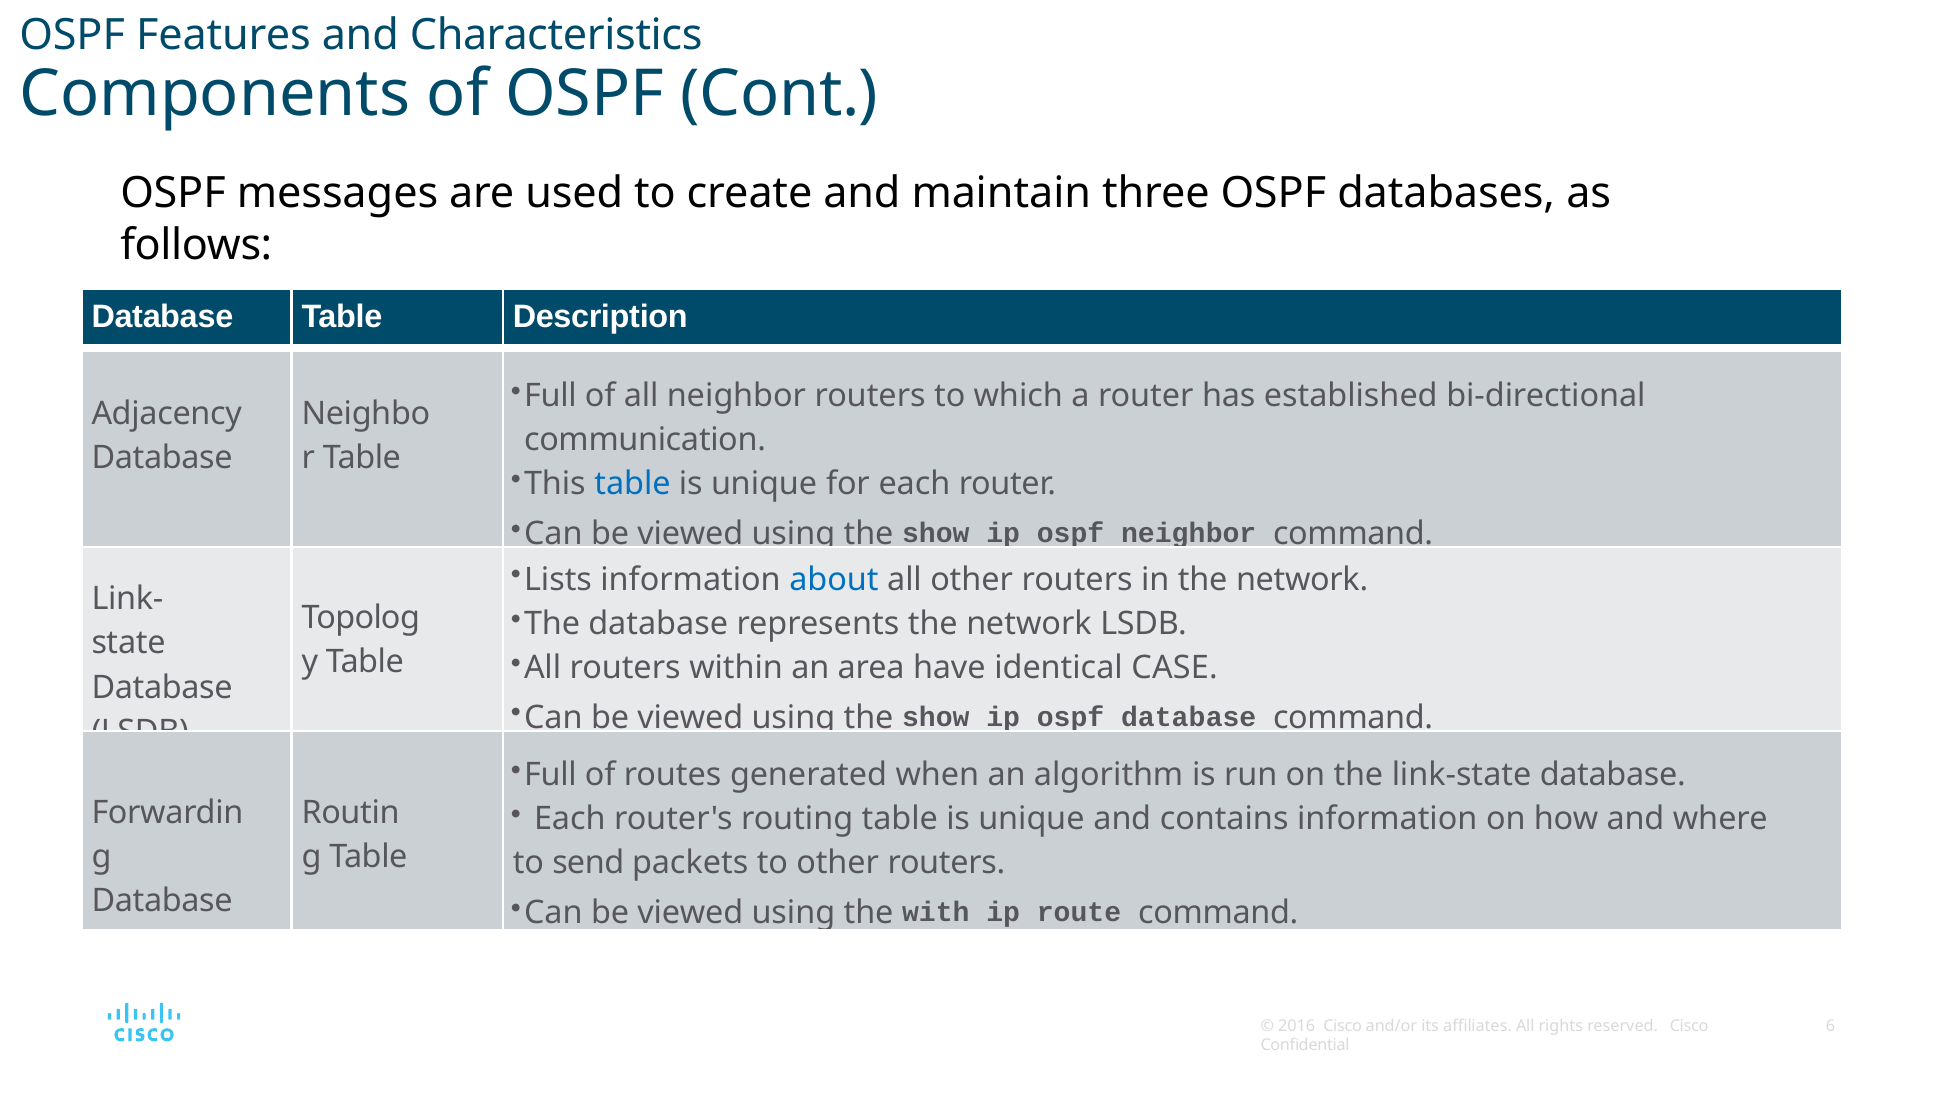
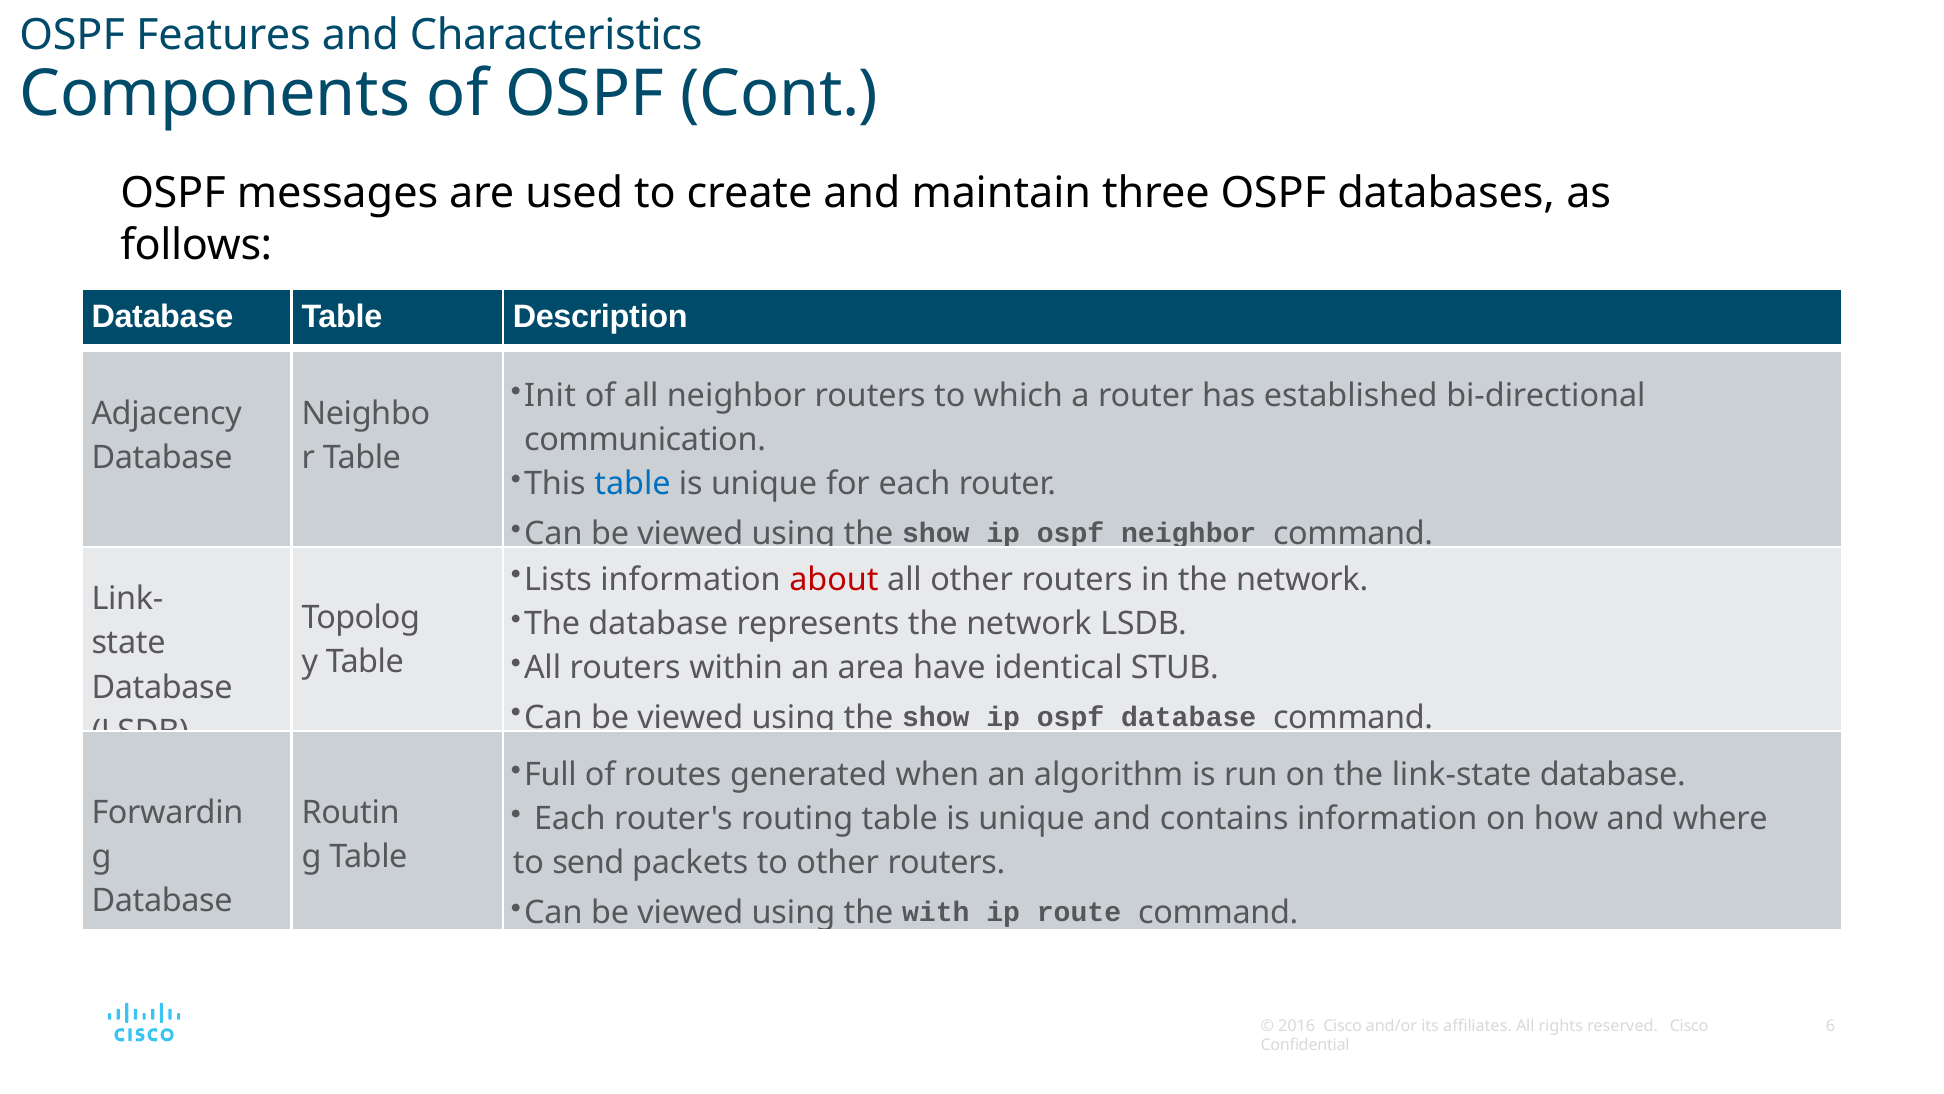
Full: Full -> Init (550, 396)
about colour: blue -> red (834, 579)
CASE: CASE -> STUB (1175, 668)
